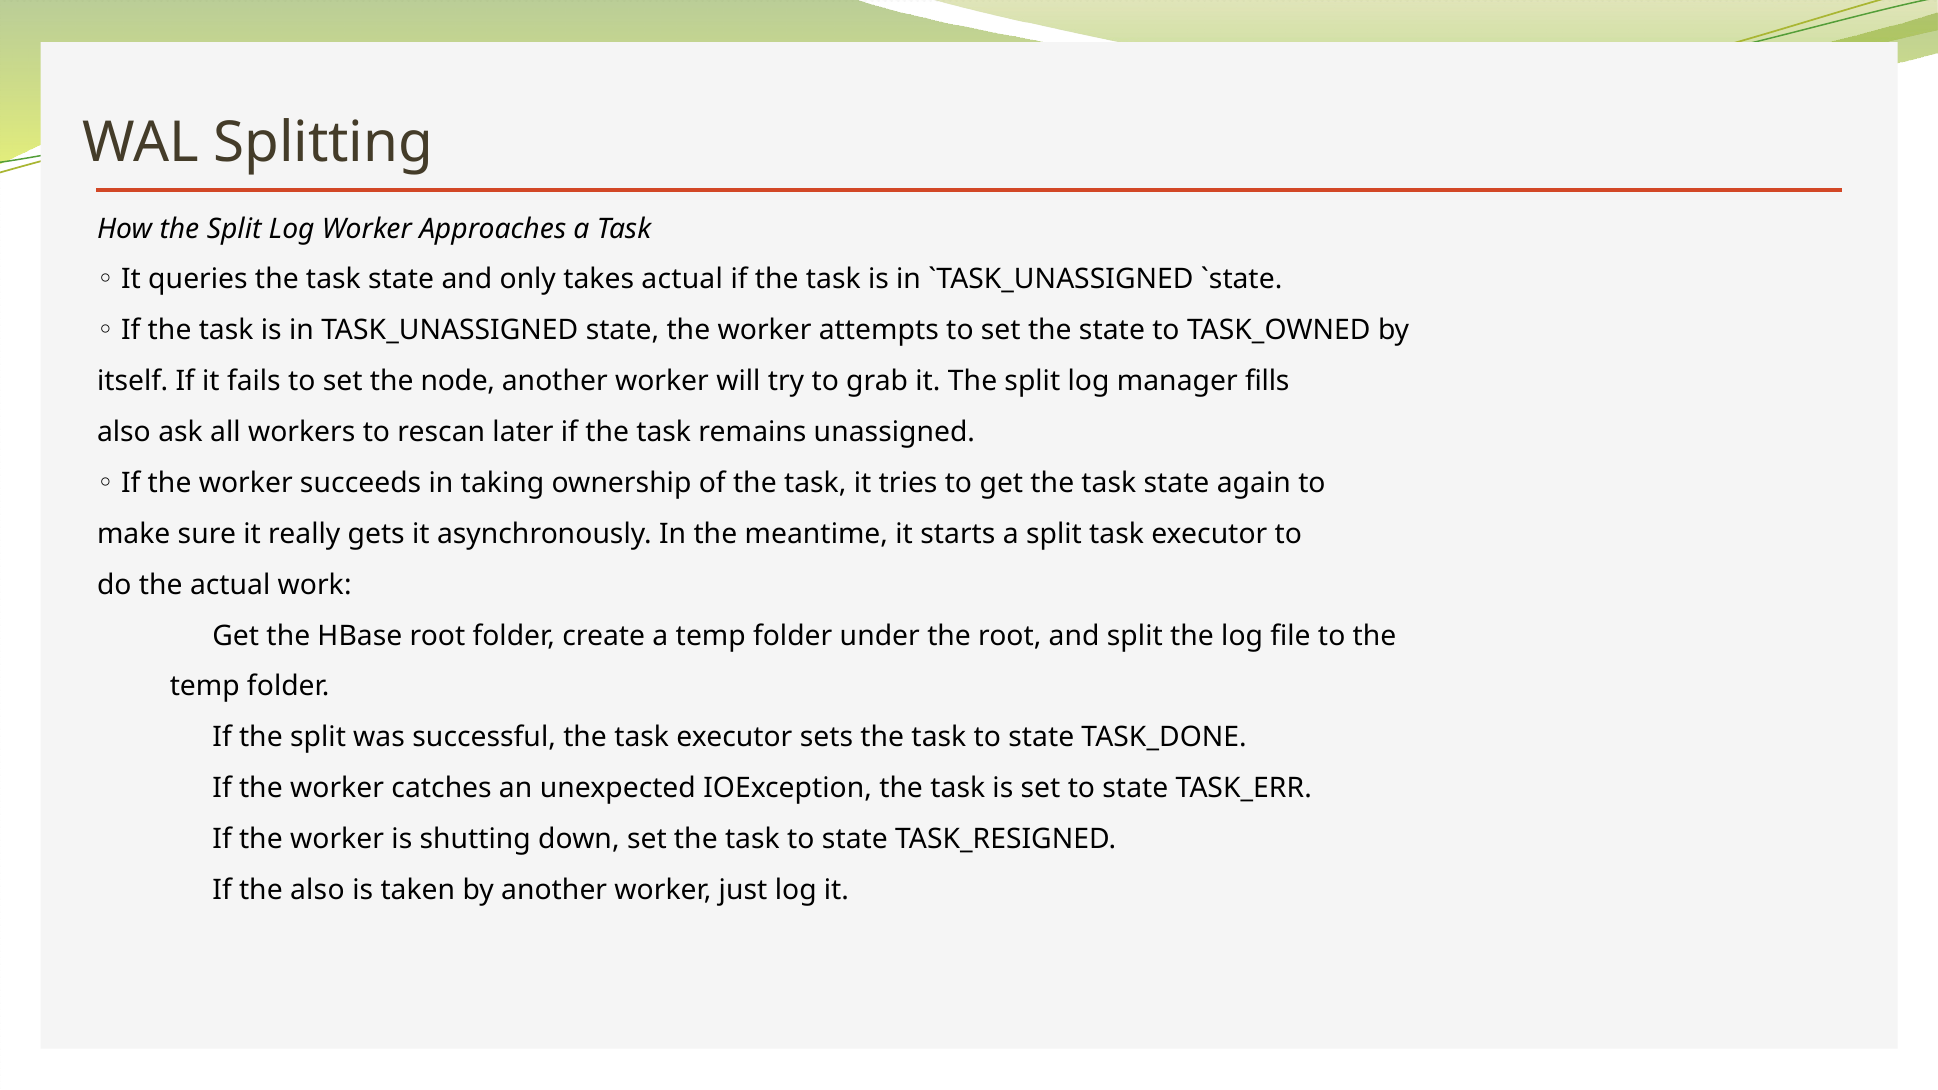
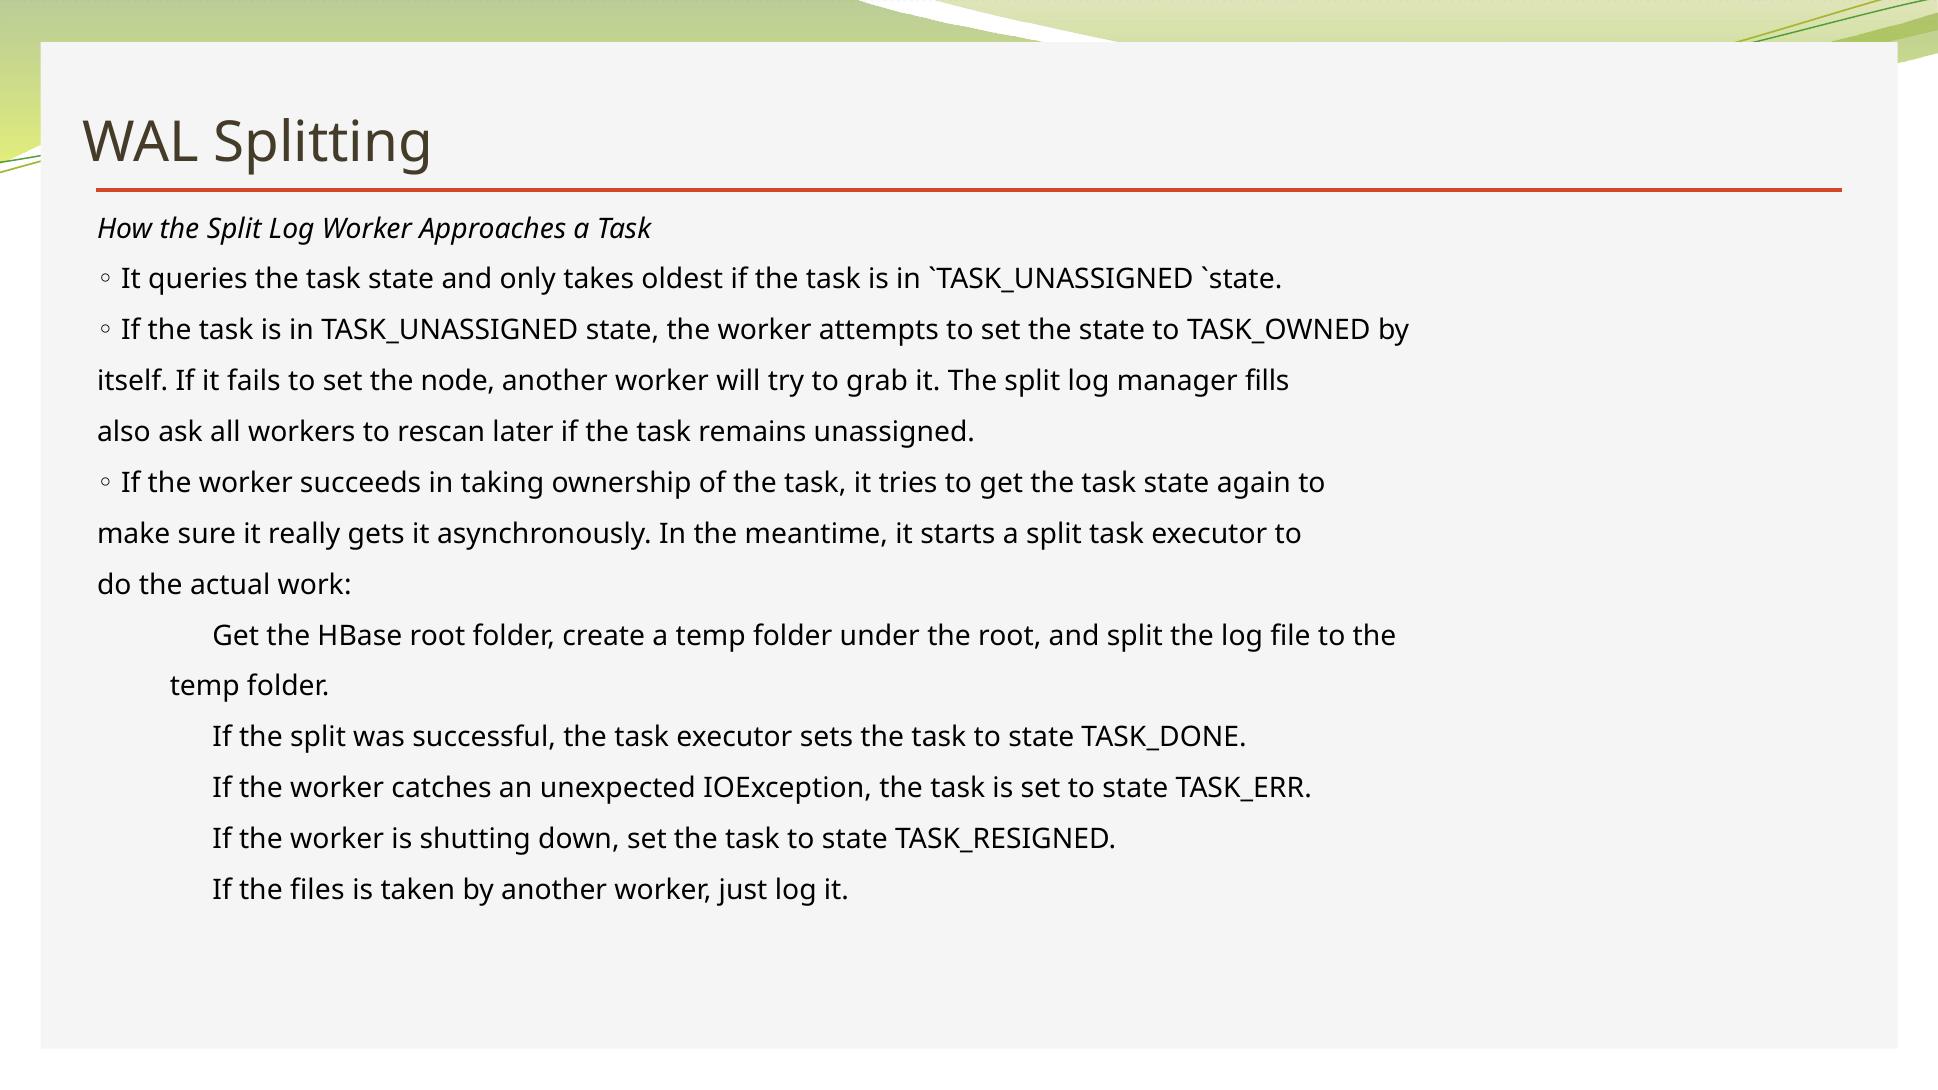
takes actual: actual -> oldest (682, 280)
the also: also -> files (317, 890)
